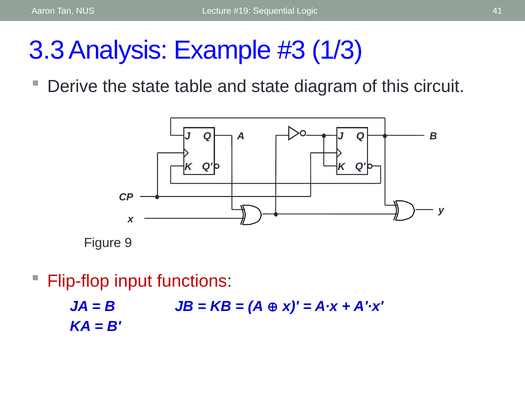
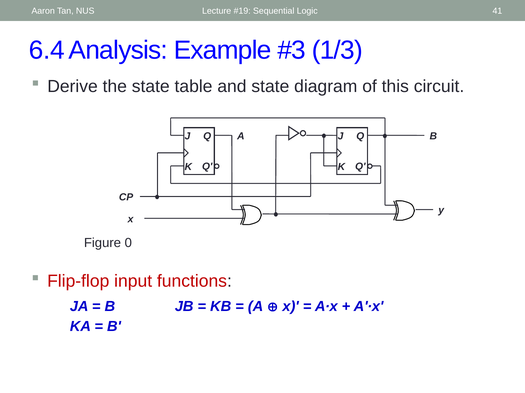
3.3: 3.3 -> 6.4 (47, 50)
9: 9 -> 0 (128, 243)
